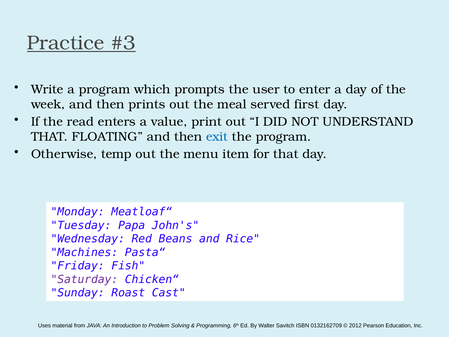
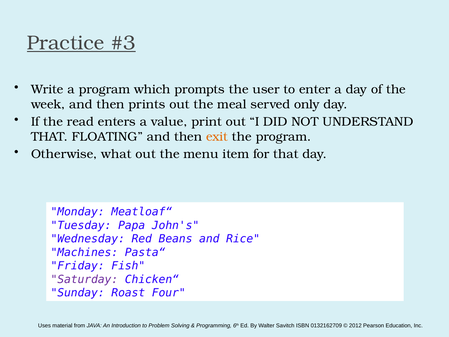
first: first -> only (307, 104)
exit colour: blue -> orange (217, 137)
temp: temp -> what (116, 154)
Cast: Cast -> Four (169, 293)
